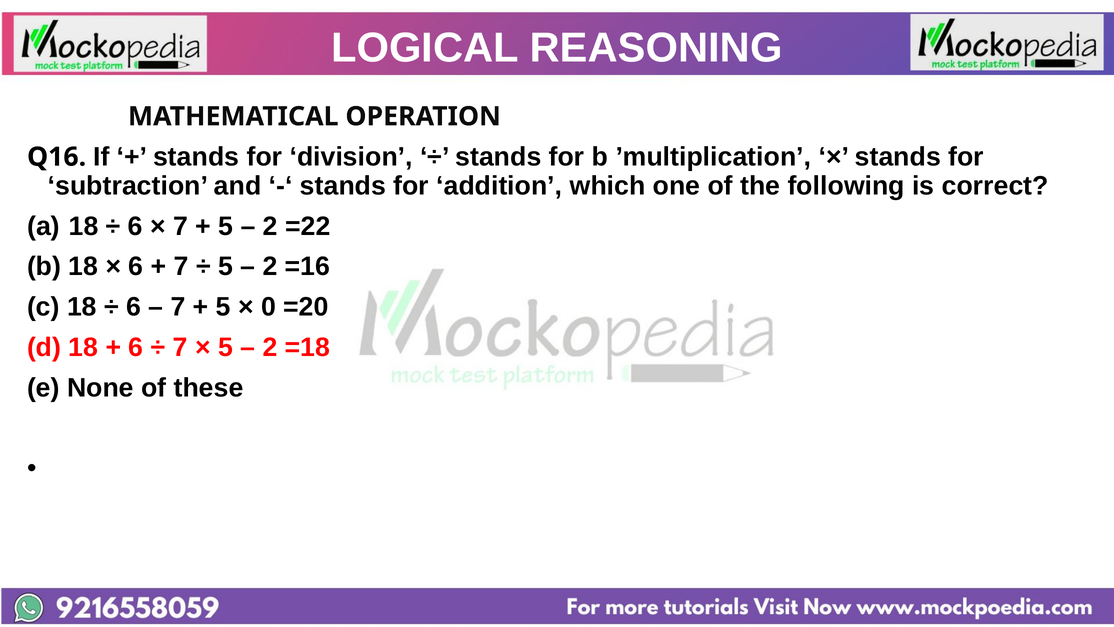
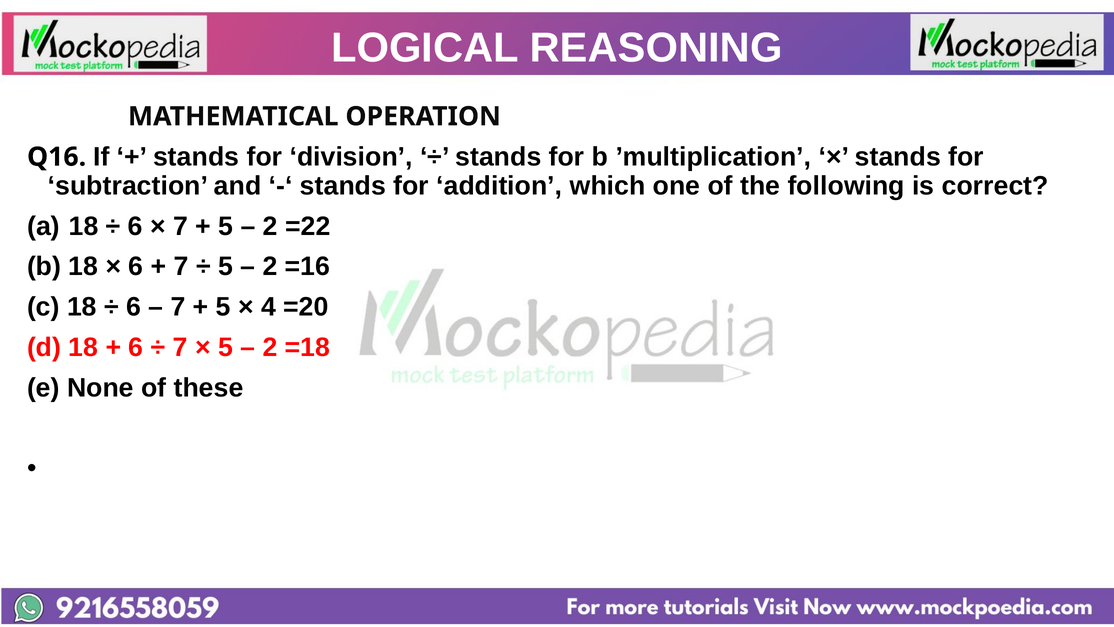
0: 0 -> 4 (269, 307)
